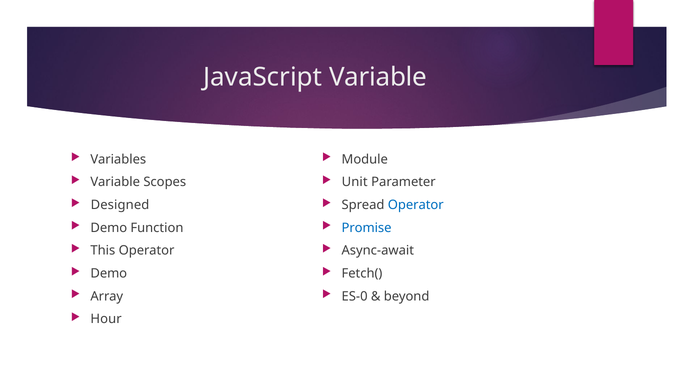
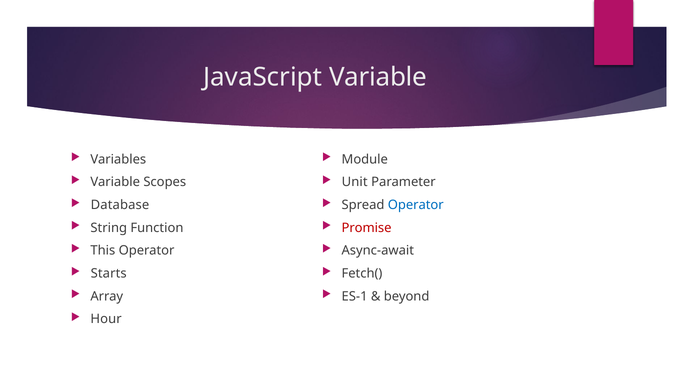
Designed: Designed -> Database (120, 205)
Demo: Demo -> String (109, 228)
Promise colour: blue -> red (367, 228)
Demo: Demo -> Starts (109, 274)
ES-0: ES-0 -> ES-1 (355, 297)
